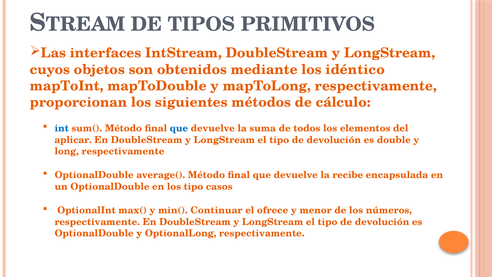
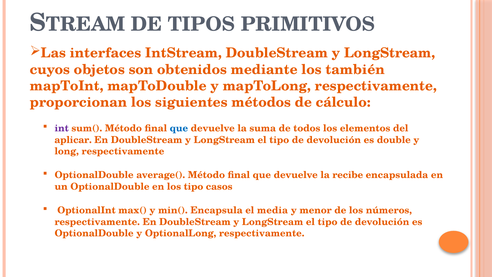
idéntico: idéntico -> también (355, 69)
int colour: blue -> purple (62, 128)
Continuar: Continuar -> Encapsula (217, 210)
ofrece: ofrece -> media (273, 210)
